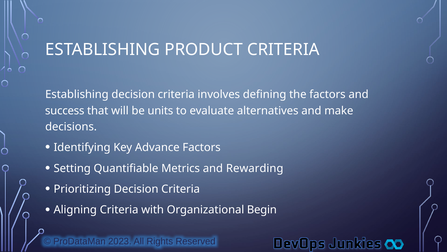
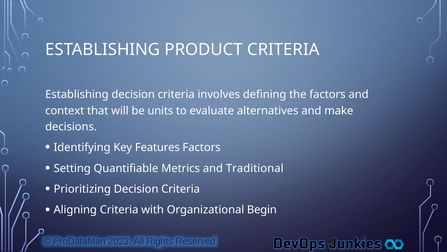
success: success -> context (65, 110)
Advance: Advance -> Features (157, 147)
Rewarding: Rewarding -> Traditional (255, 168)
